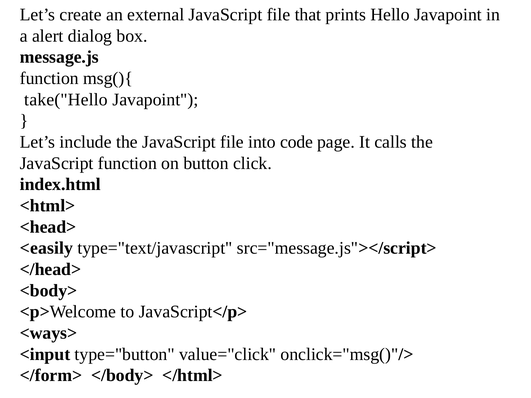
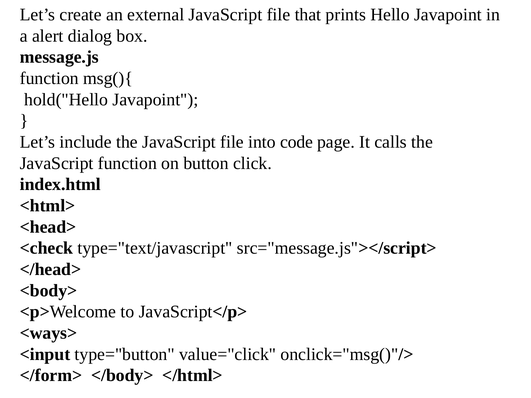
take("Hello: take("Hello -> hold("Hello (66, 100)
<easily: <easily -> <check (46, 248)
